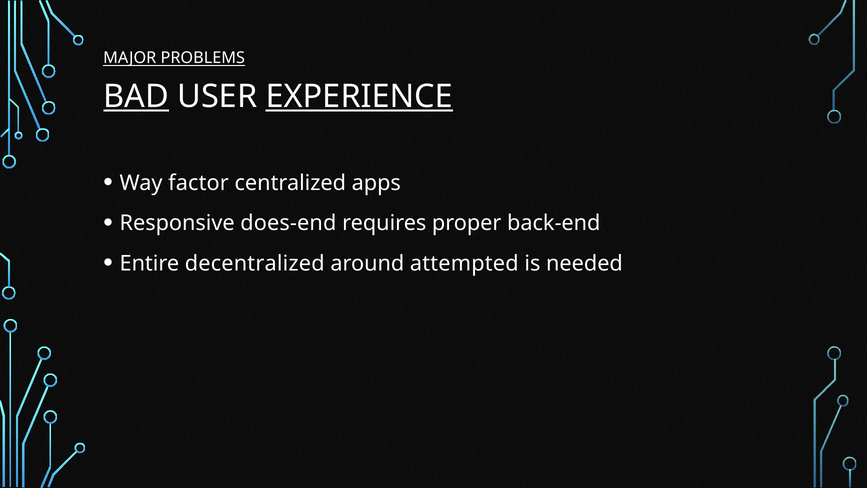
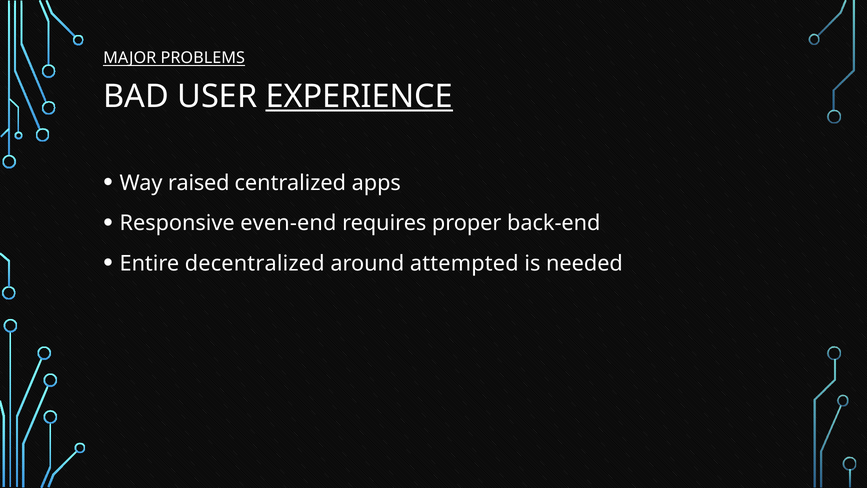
BAD underline: present -> none (136, 96)
factor: factor -> raised (199, 183)
does-end: does-end -> even-end (288, 223)
